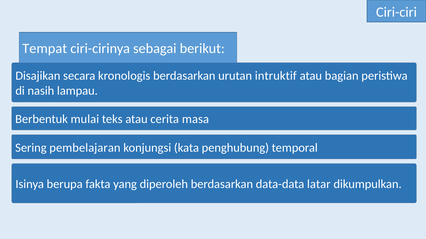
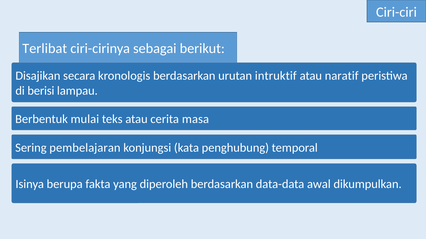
Tempat: Tempat -> Terlibat (45, 49)
bagian: bagian -> naratif (342, 76)
nasih: nasih -> berisi (41, 91)
latar: latar -> awal (319, 185)
